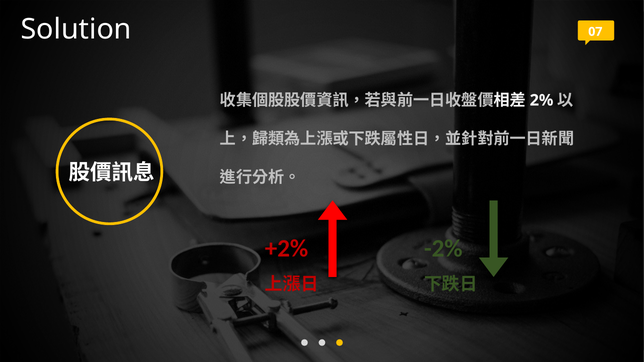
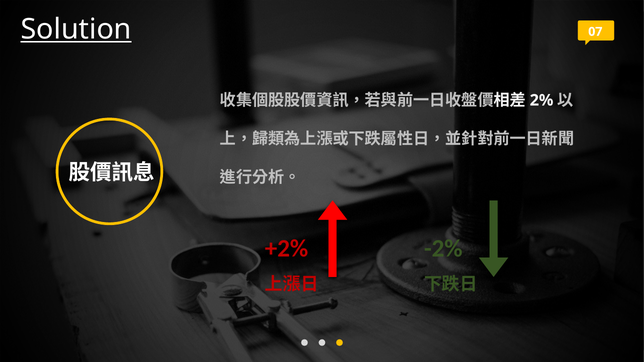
Solution underline: none -> present (76, 30)
